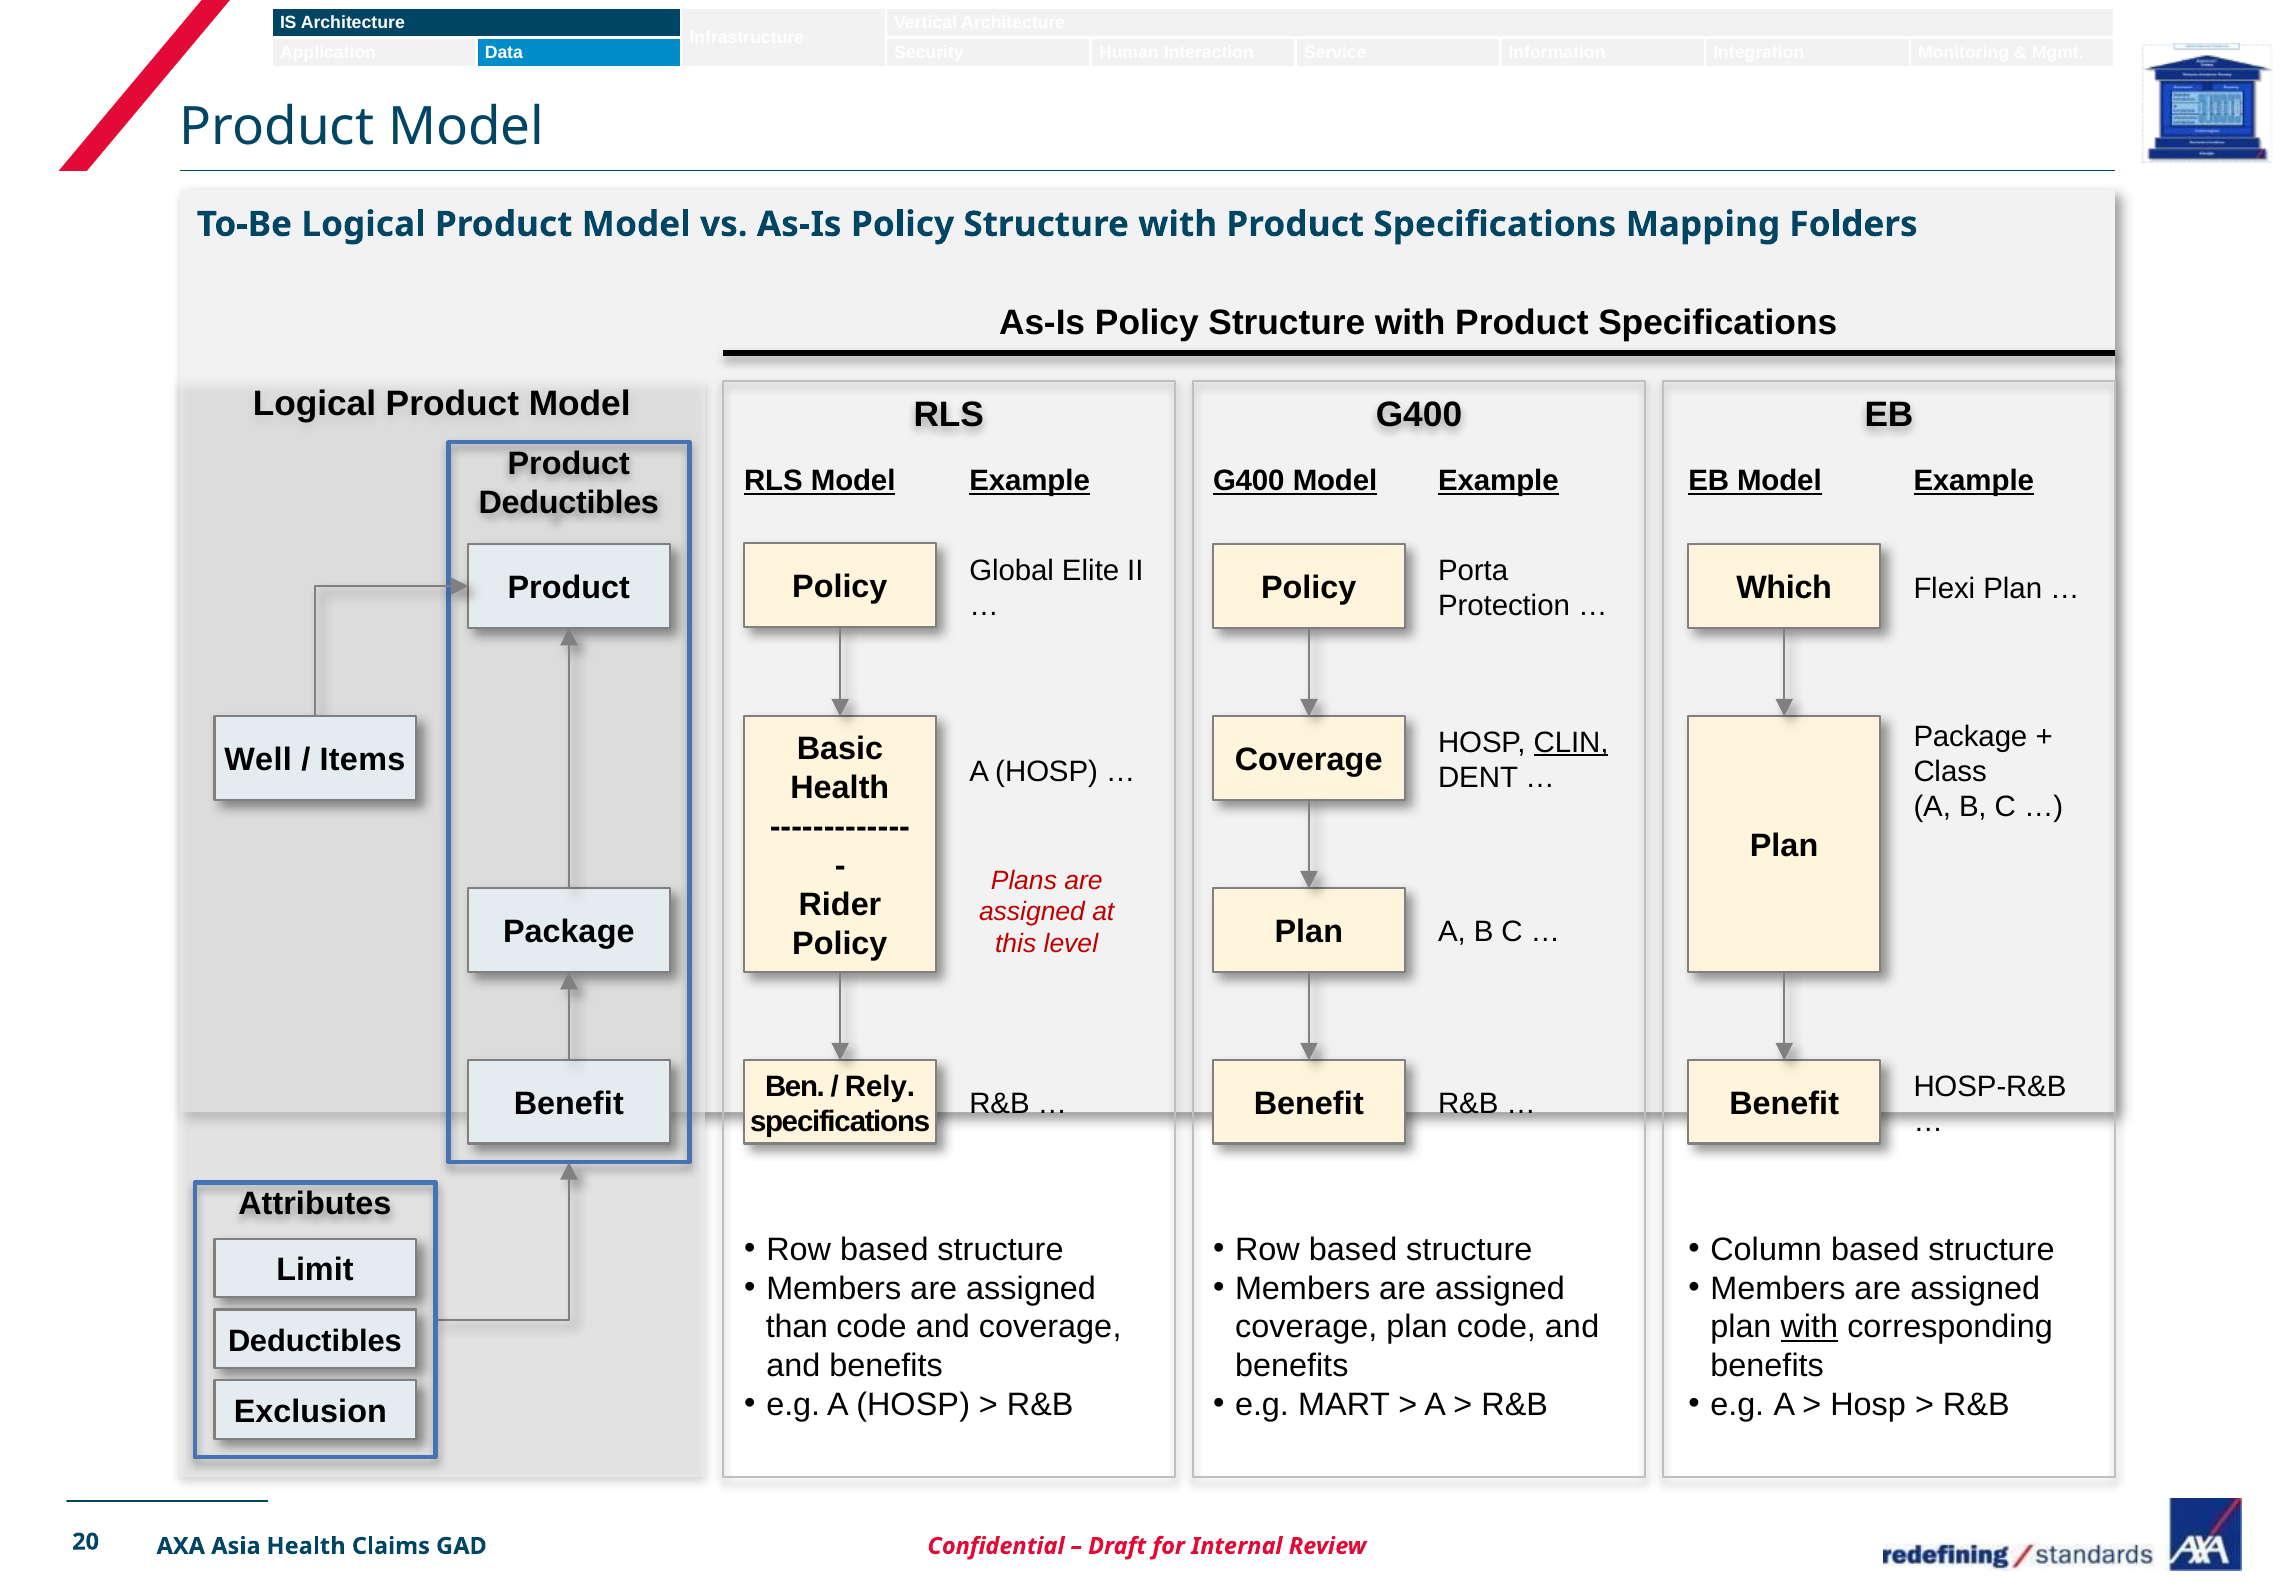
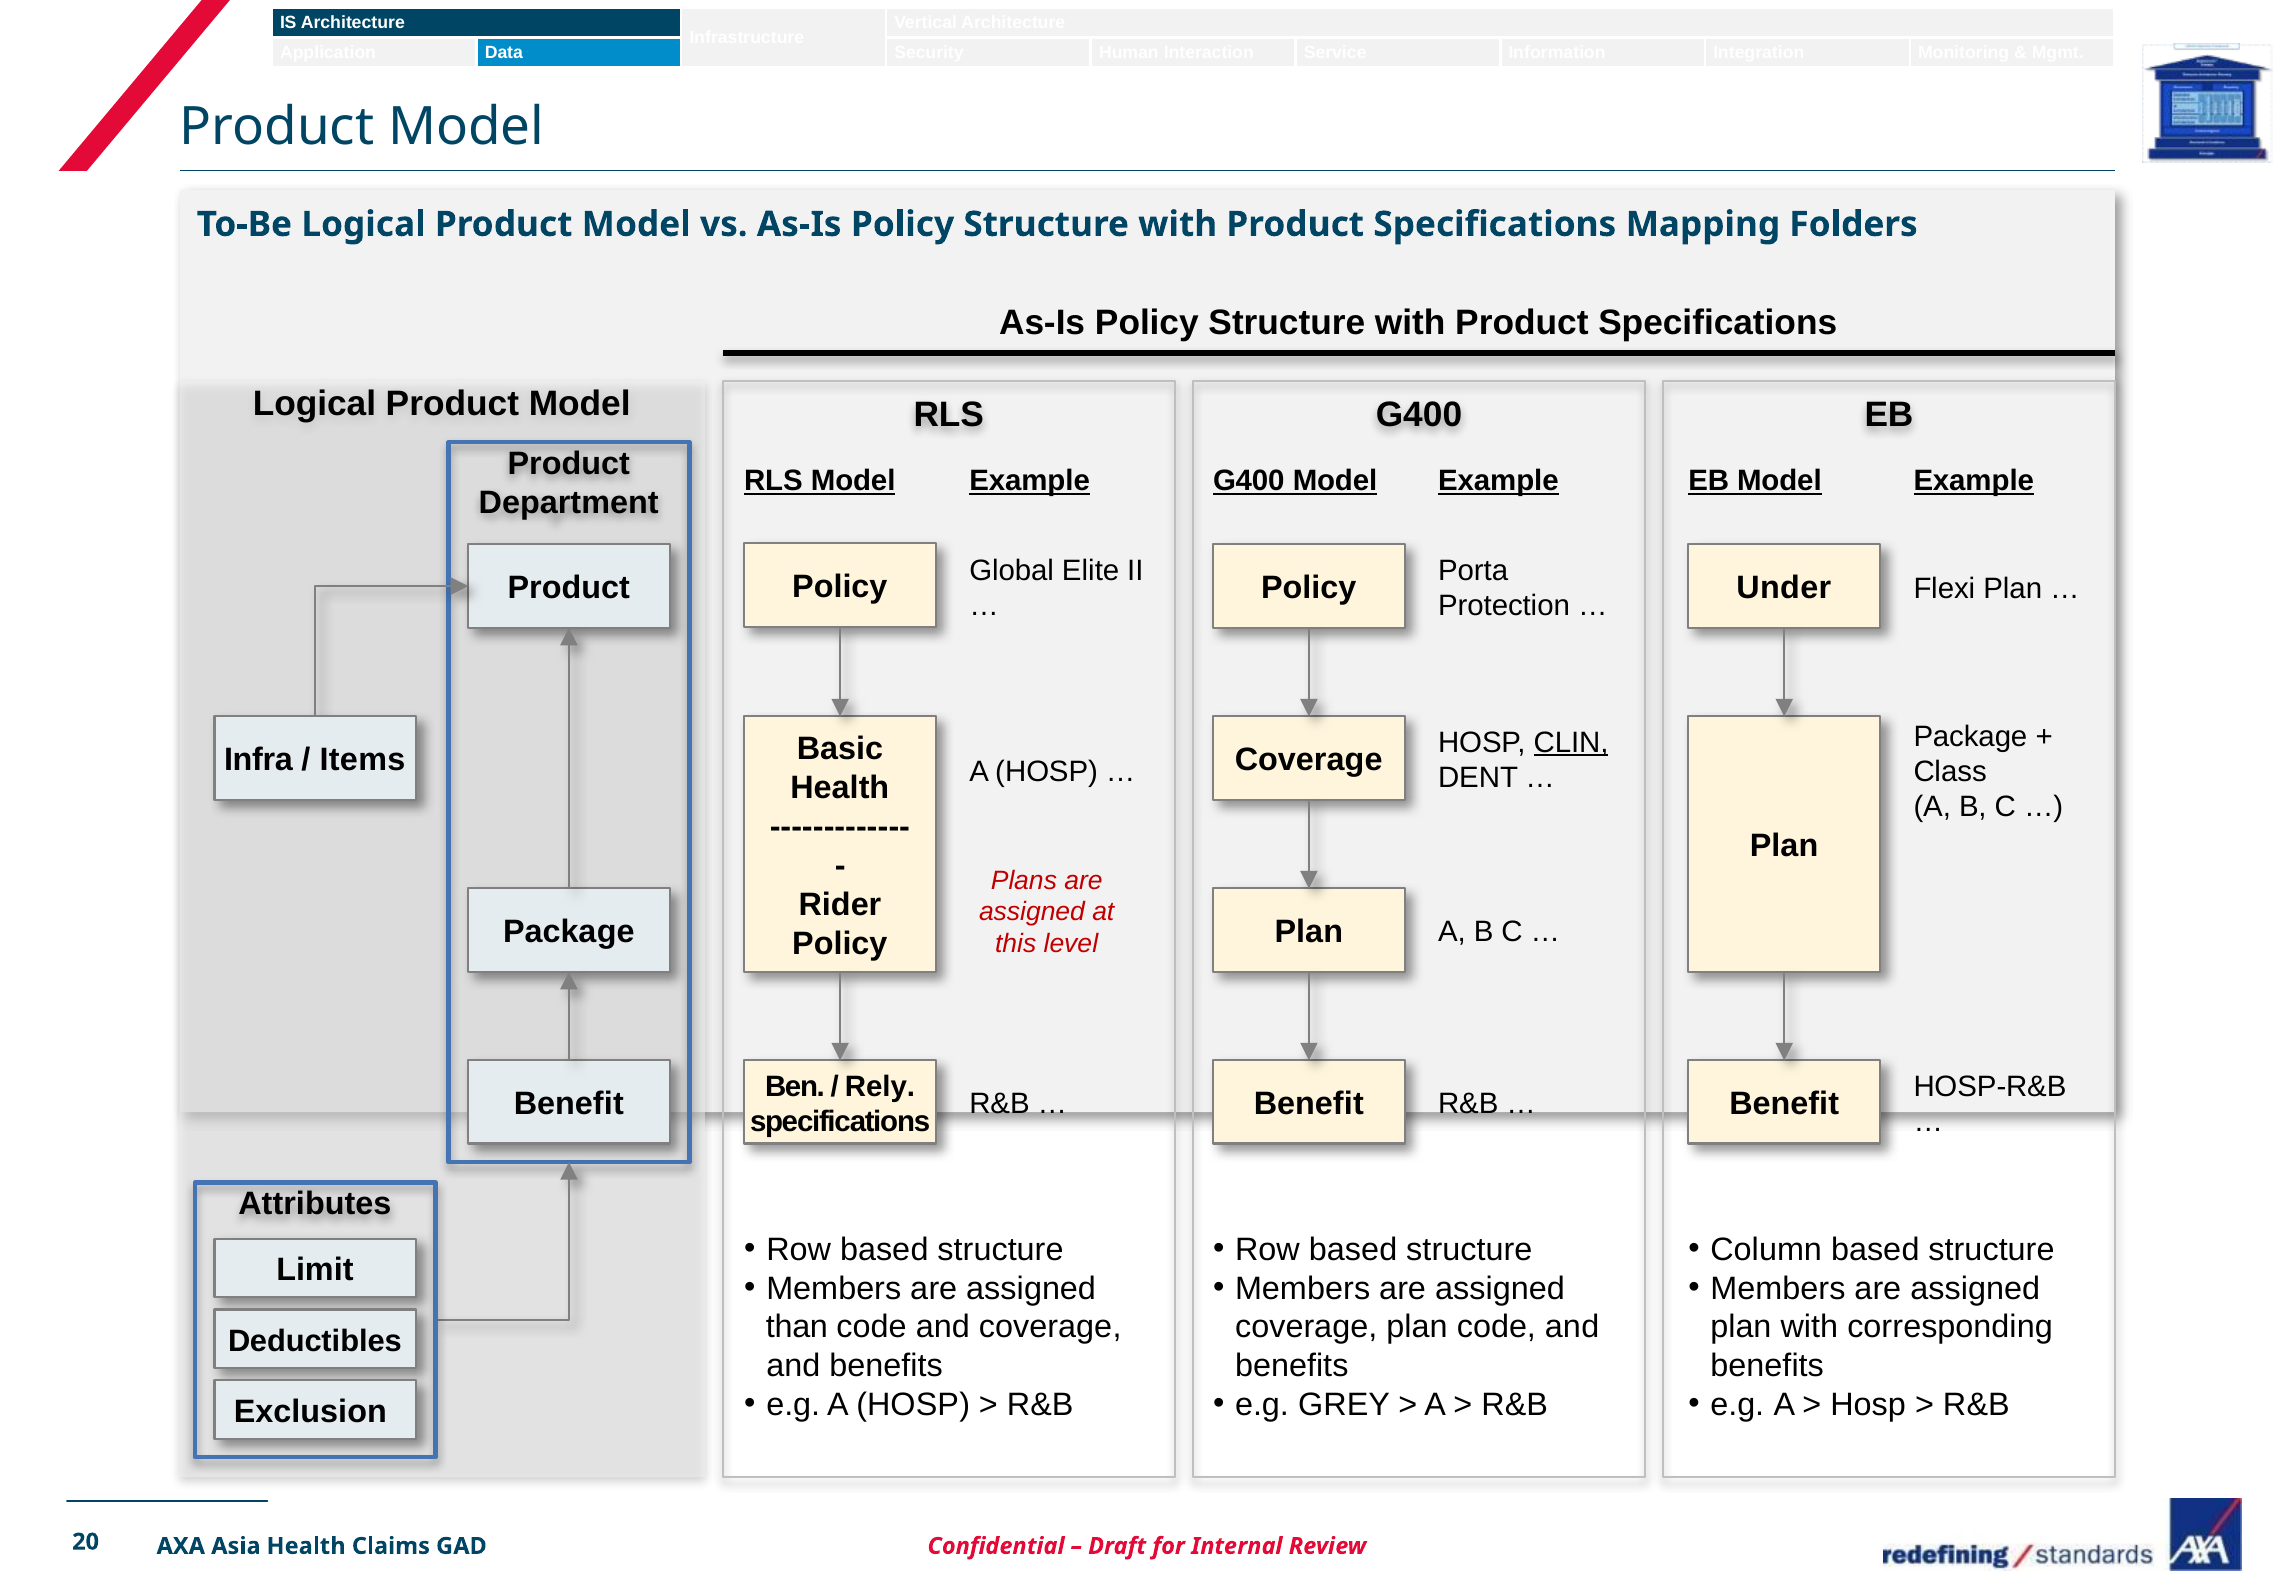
Deductibles: Deductibles -> Department (569, 503)
Which: Which -> Under (1784, 588)
Well: Well -> Infra (258, 760)
with underline: present -> none (1809, 1327)
MART: MART -> GREY (1344, 1405)
